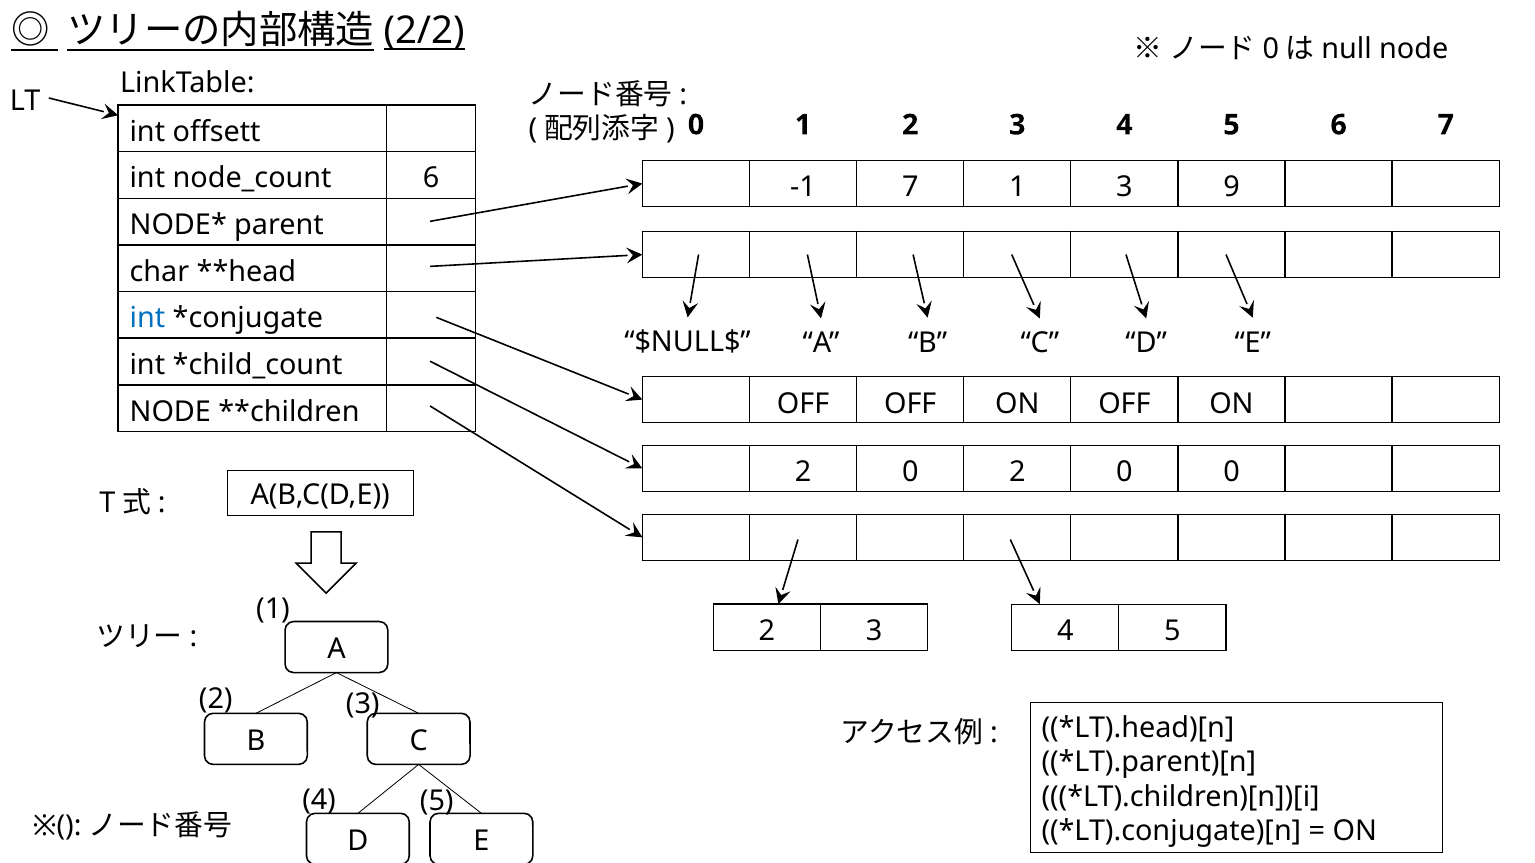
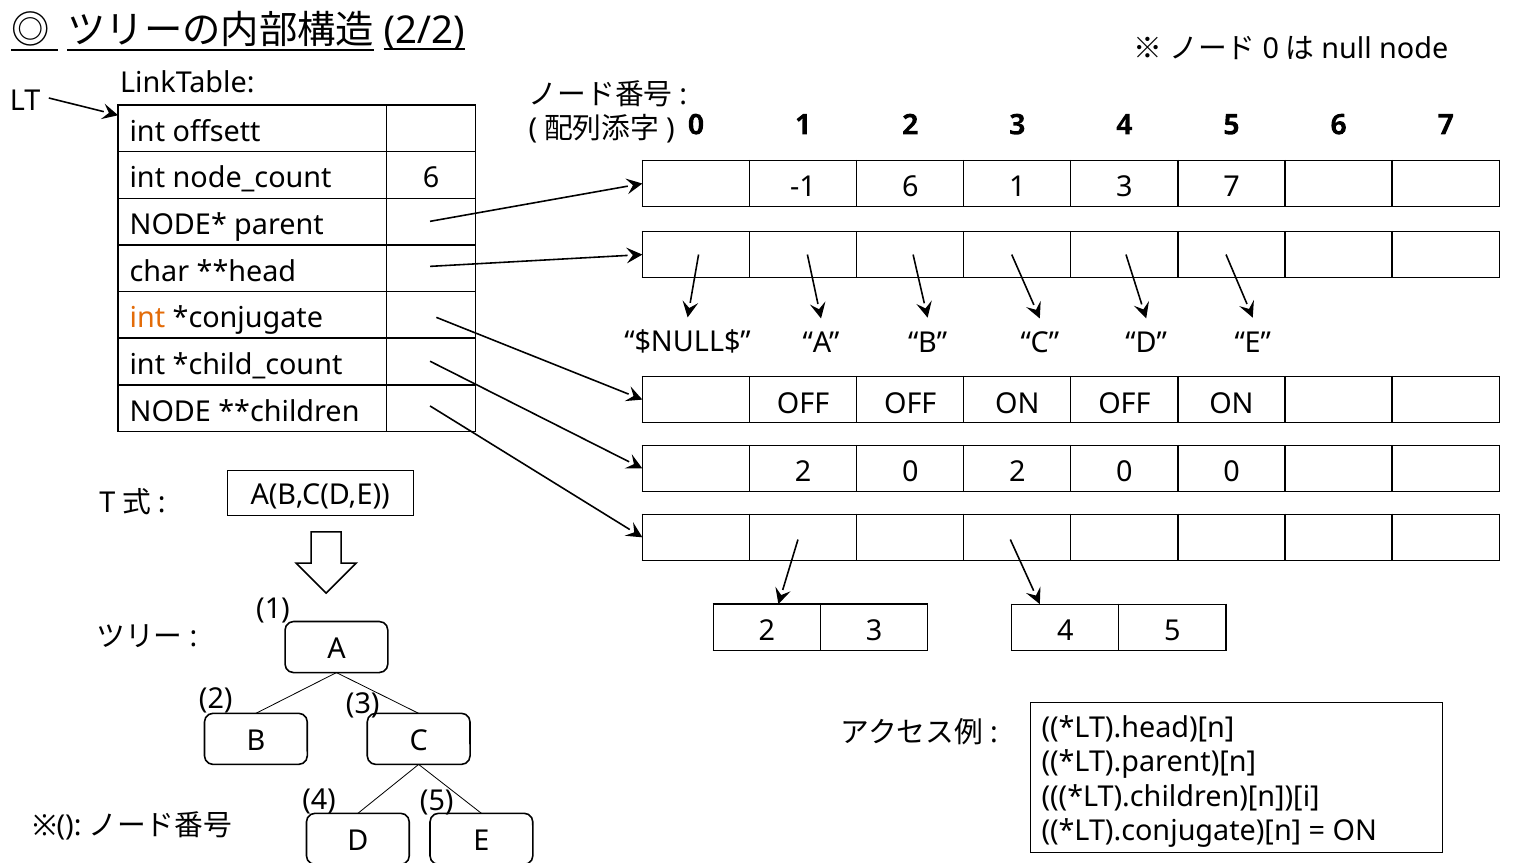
-1 7: 7 -> 6 (910, 188)
3 9: 9 -> 7 (1232, 188)
int colour: blue -> orange (147, 319)
